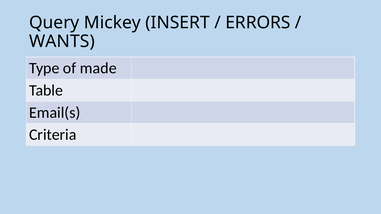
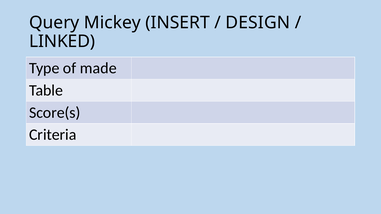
ERRORS: ERRORS -> DESIGN (258, 23)
WANTS: WANTS -> LINKED (62, 41)
Email(s: Email(s -> Score(s (55, 113)
